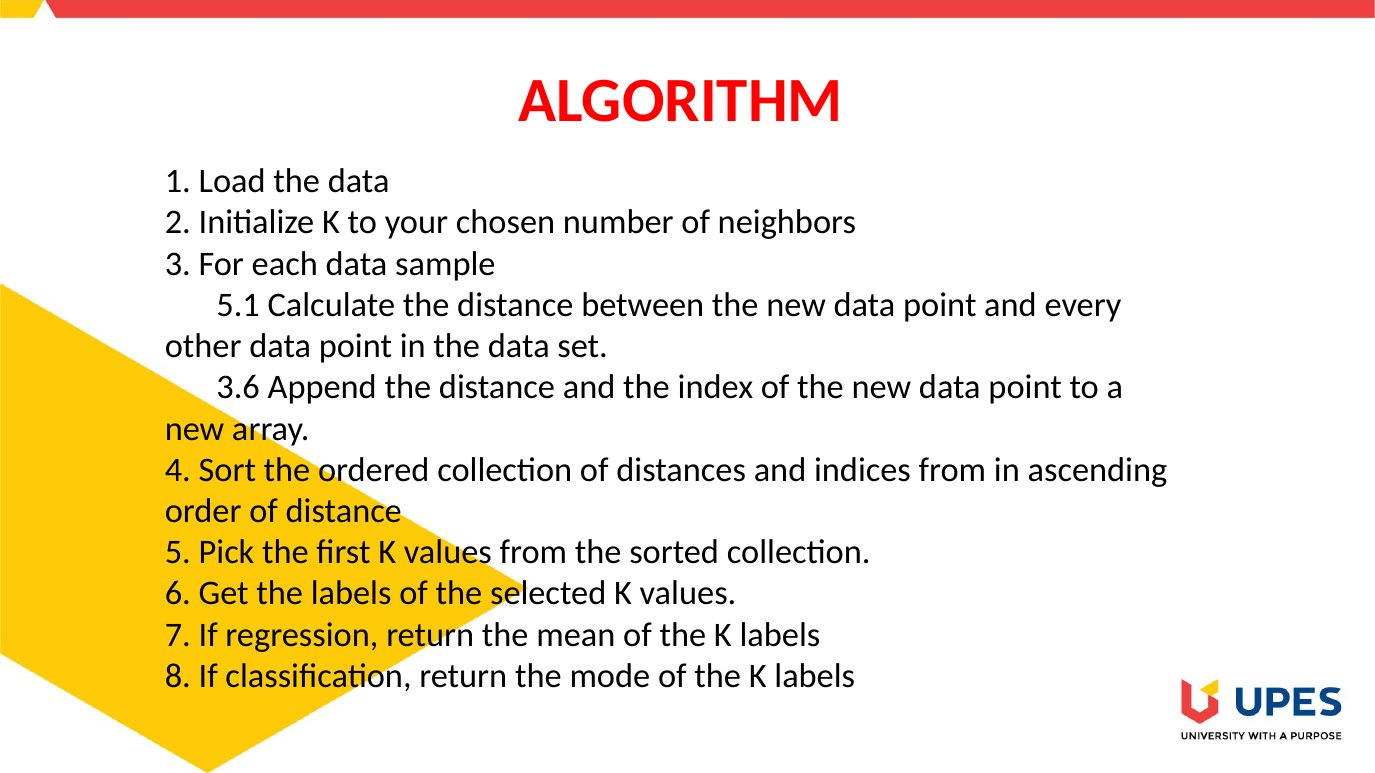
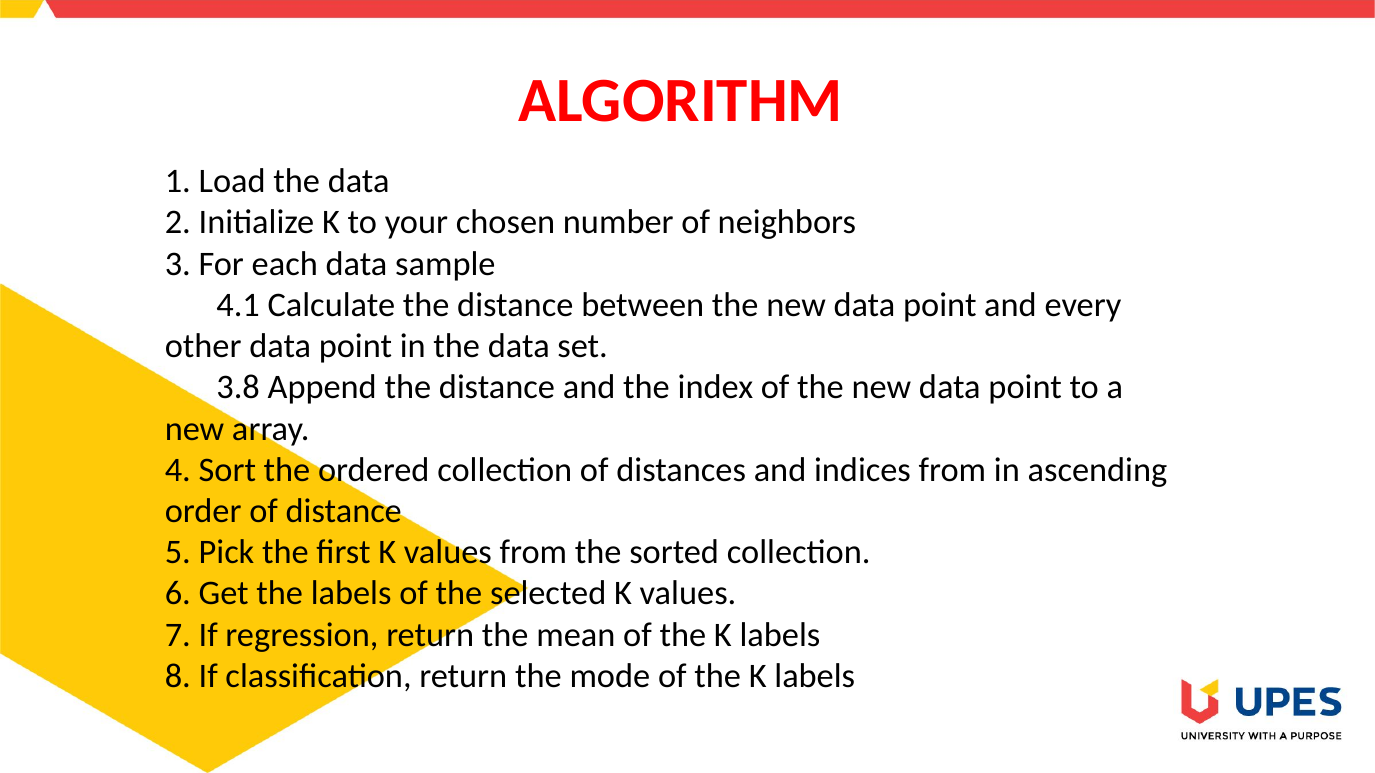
5.1: 5.1 -> 4.1 (238, 305)
3.6: 3.6 -> 3.8 (238, 388)
